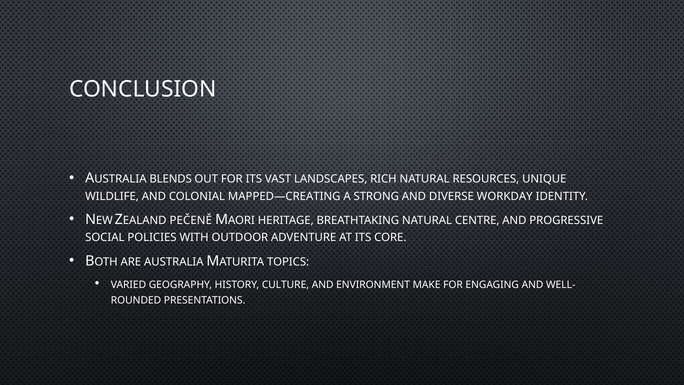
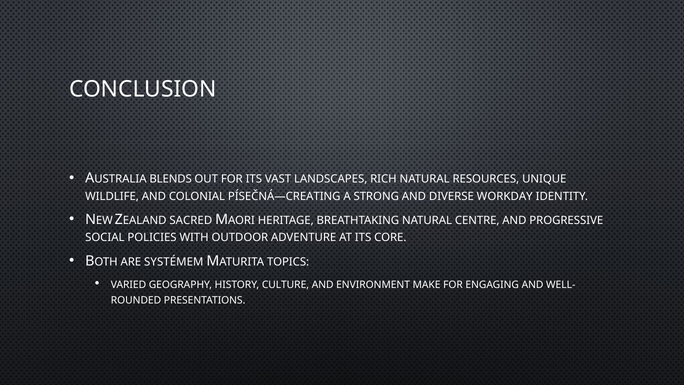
MAPPED—CREATING: MAPPED—CREATING -> PÍSEČNÁ—CREATING (284, 196)
PEČENĚ: PEČENĚ -> SACRED (191, 220)
AUSTRALIA: AUSTRALIA -> SYSTÉMEM (174, 262)
